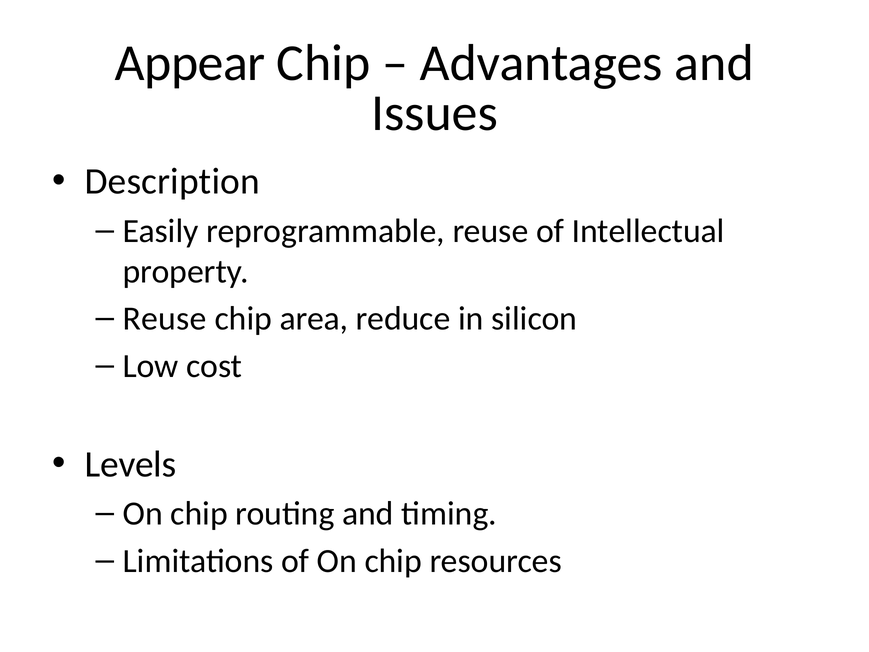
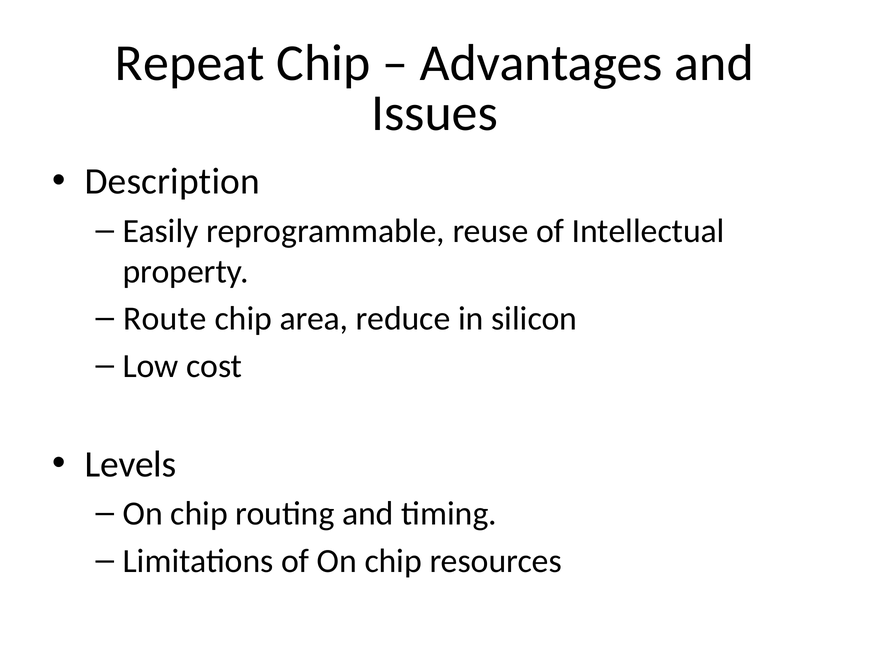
Appear: Appear -> Repeat (190, 63)
Reuse: Reuse -> Route (165, 319)
